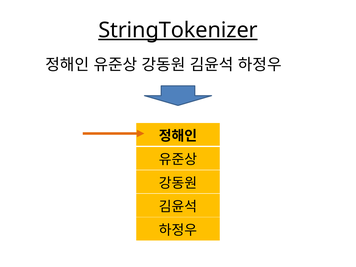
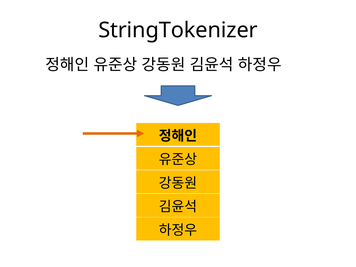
StringTokenizer underline: present -> none (178, 30)
